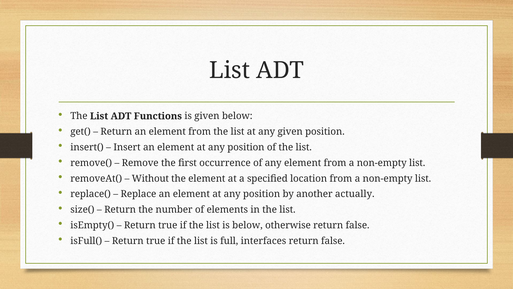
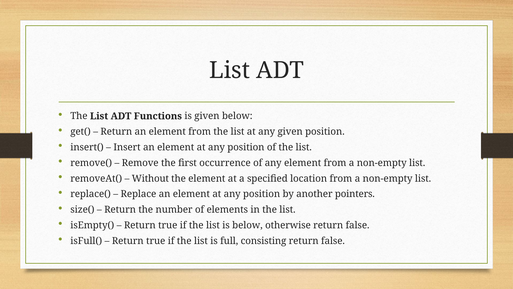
actually: actually -> pointers (355, 194)
interfaces: interfaces -> consisting (263, 241)
